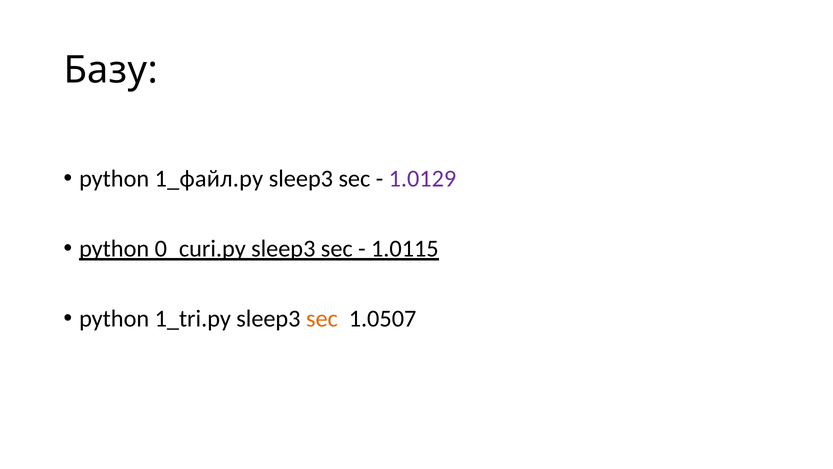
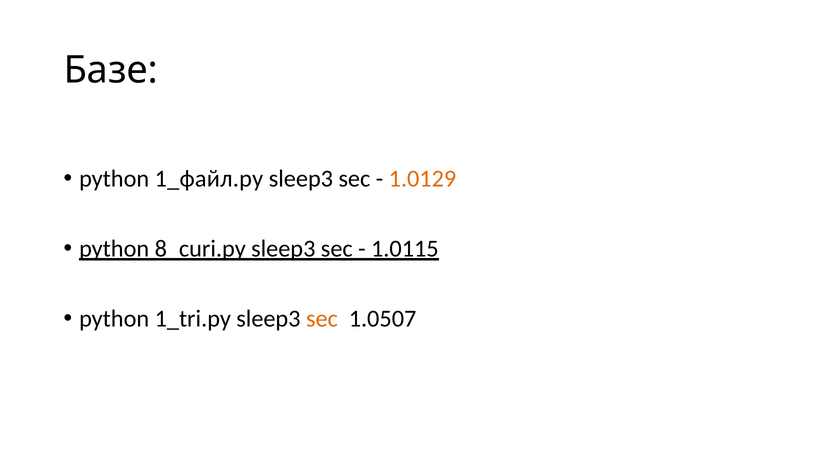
Базу: Базу -> Базе (111, 70)
1.0129 colour: purple -> orange (422, 179)
0_curi.py: 0_curi.py -> 8_curi.py (200, 249)
